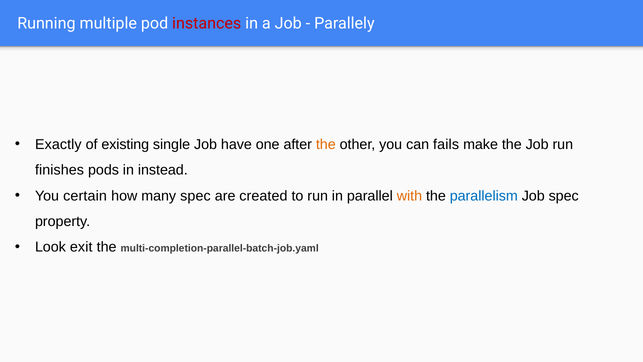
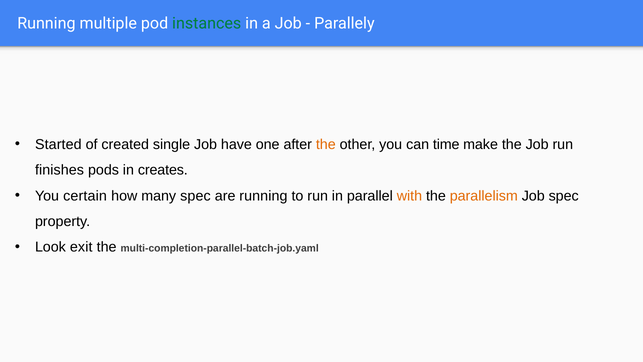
instances colour: red -> green (207, 23)
Exactly: Exactly -> Started (58, 144)
existing: existing -> created (125, 144)
fails: fails -> time (446, 144)
instead: instead -> creates (163, 170)
are created: created -> running (263, 196)
parallelism colour: blue -> orange (484, 196)
